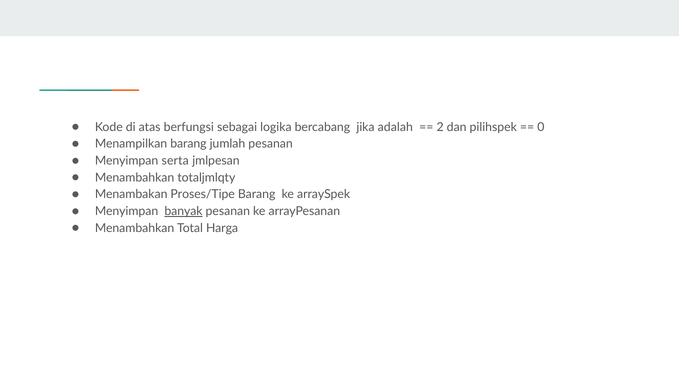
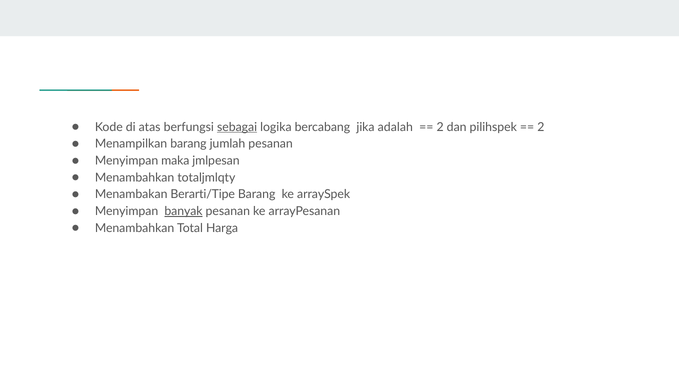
sebagai underline: none -> present (237, 127)
0: 0 -> 2 (541, 127)
serta: serta -> maka (175, 161)
Proses/Tipe: Proses/Tipe -> Berarti/Tipe (203, 194)
